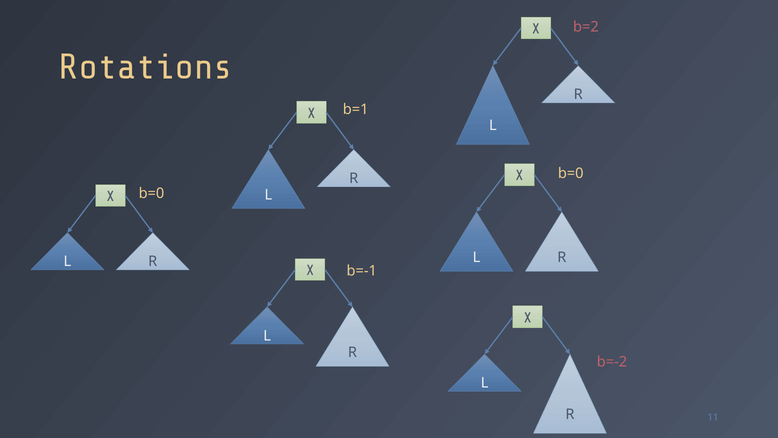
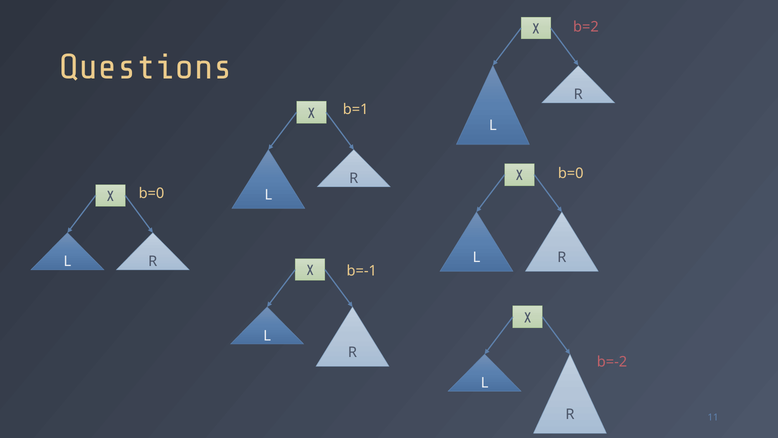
Rotations: Rotations -> Questions (146, 67)
